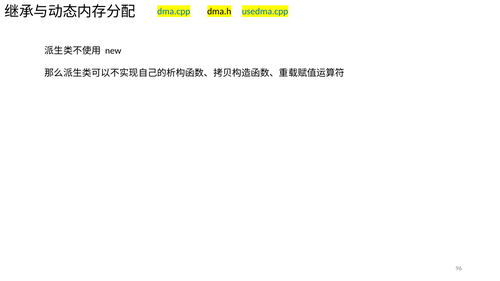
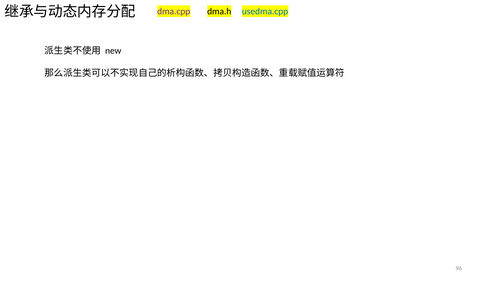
dma.cpp colour: blue -> purple (174, 11)
